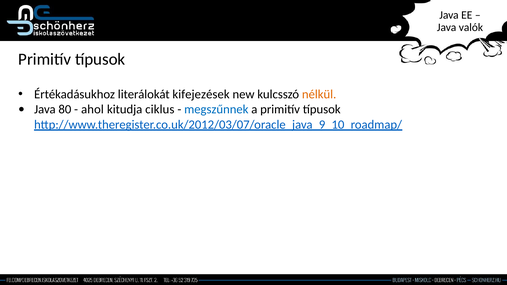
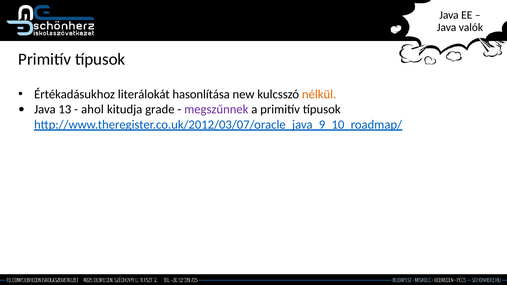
kifejezések: kifejezések -> hasonlítása (201, 94)
80: 80 -> 13 (65, 109)
ciklus: ciklus -> grade (160, 109)
megszűnnek colour: blue -> purple (216, 109)
